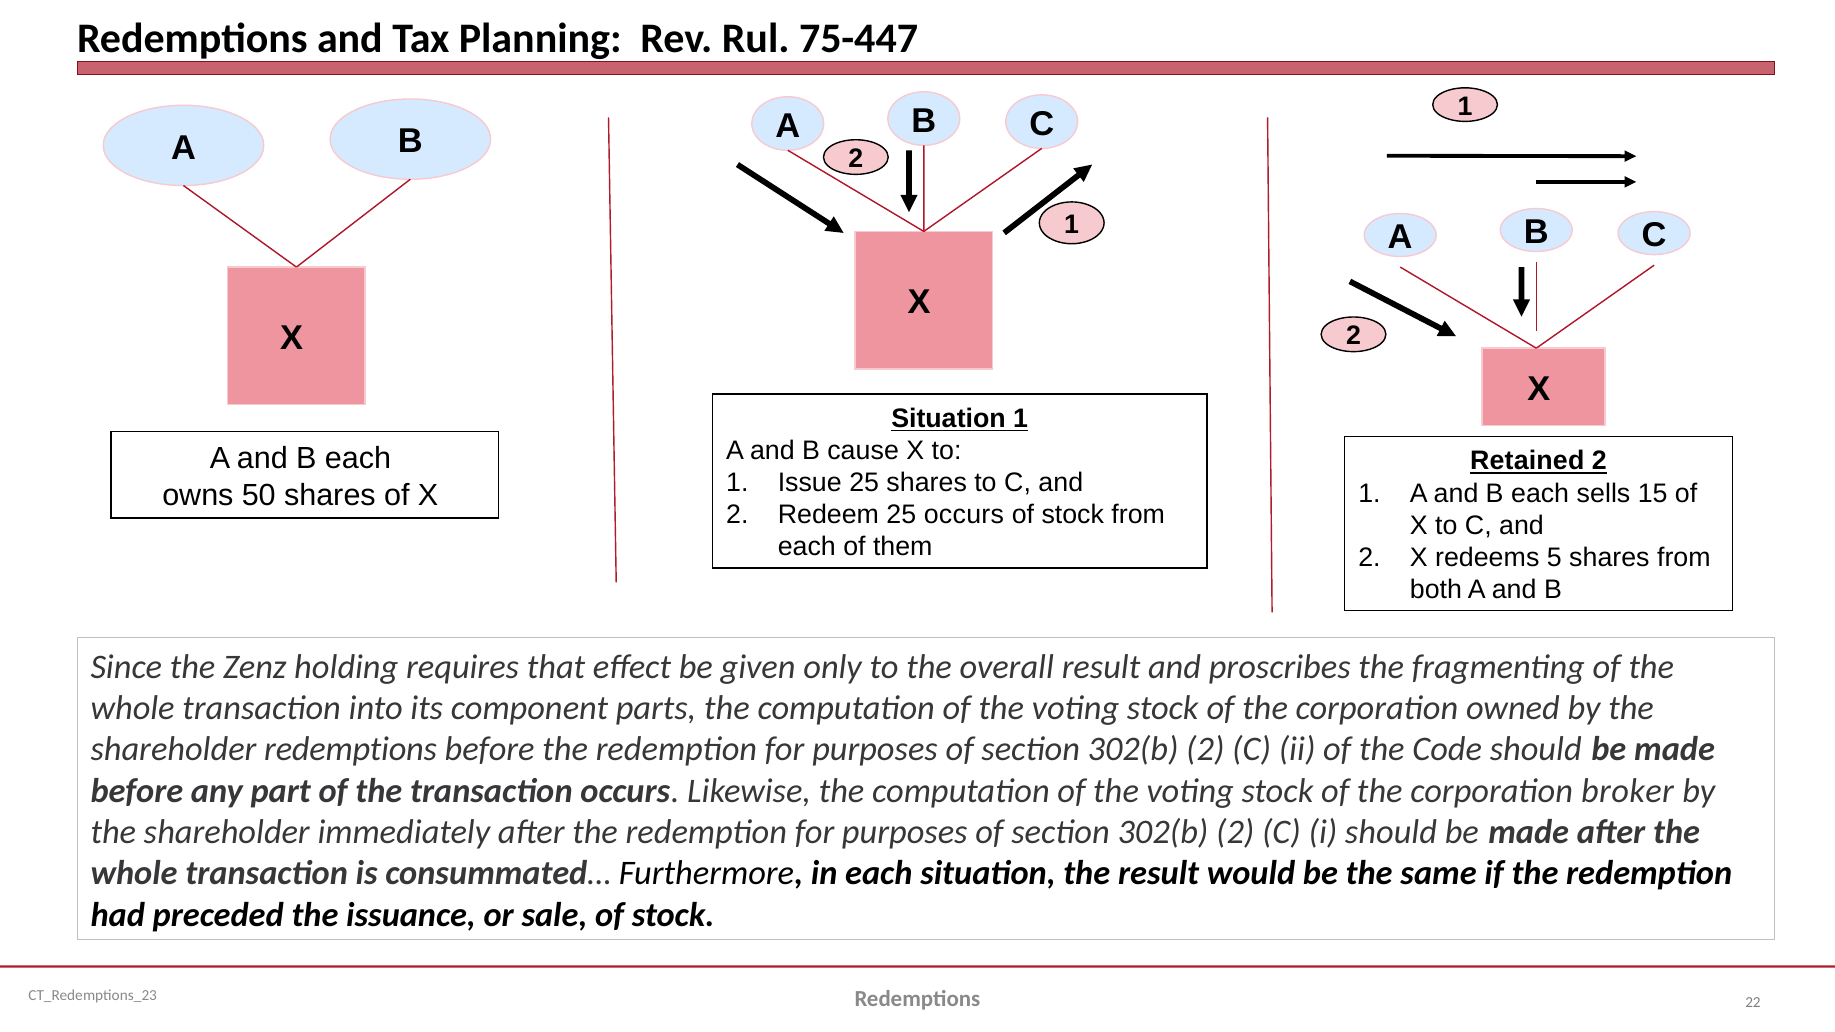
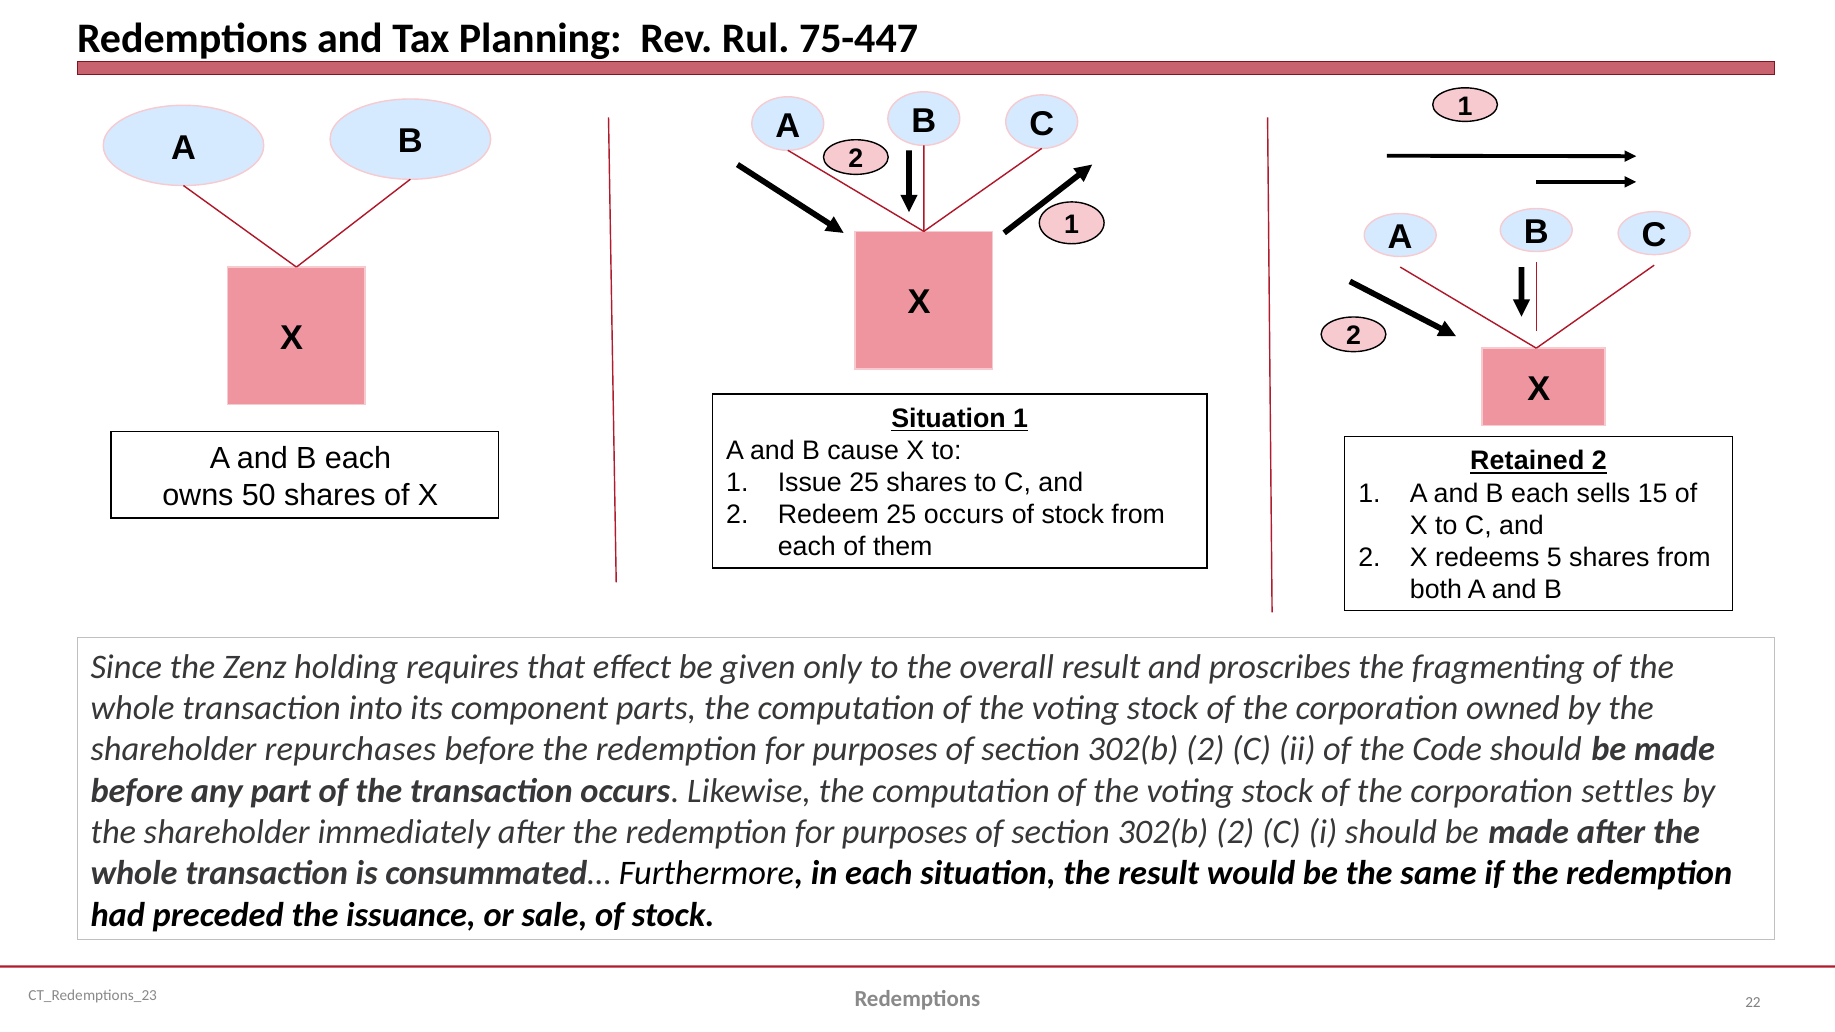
shareholder redemptions: redemptions -> repurchases (350, 750)
broker: broker -> settles (1628, 791)
